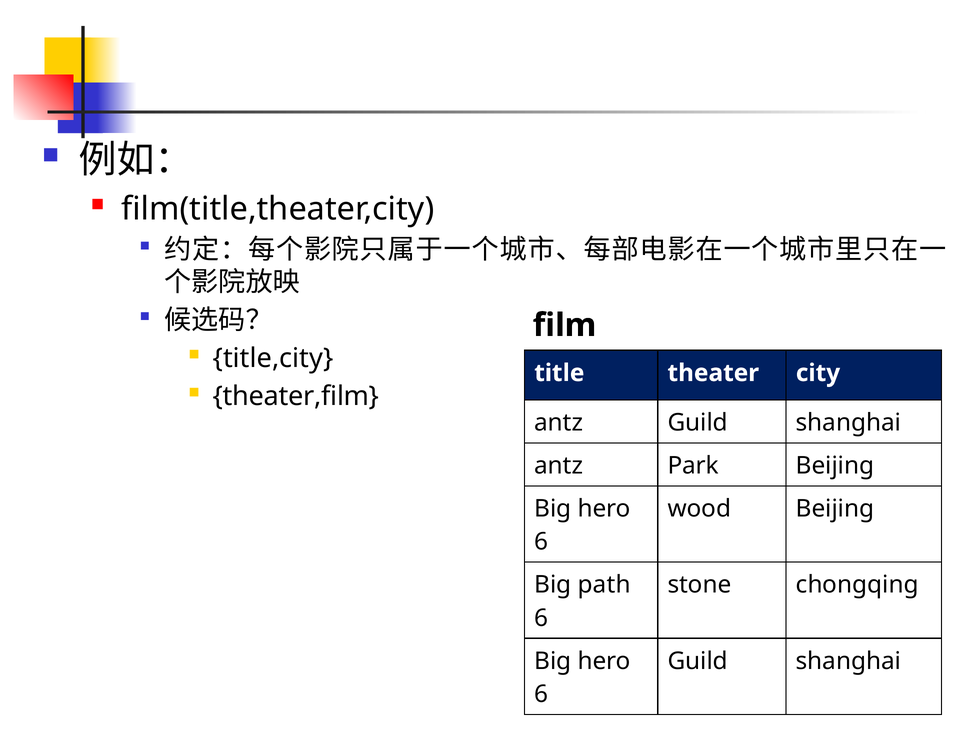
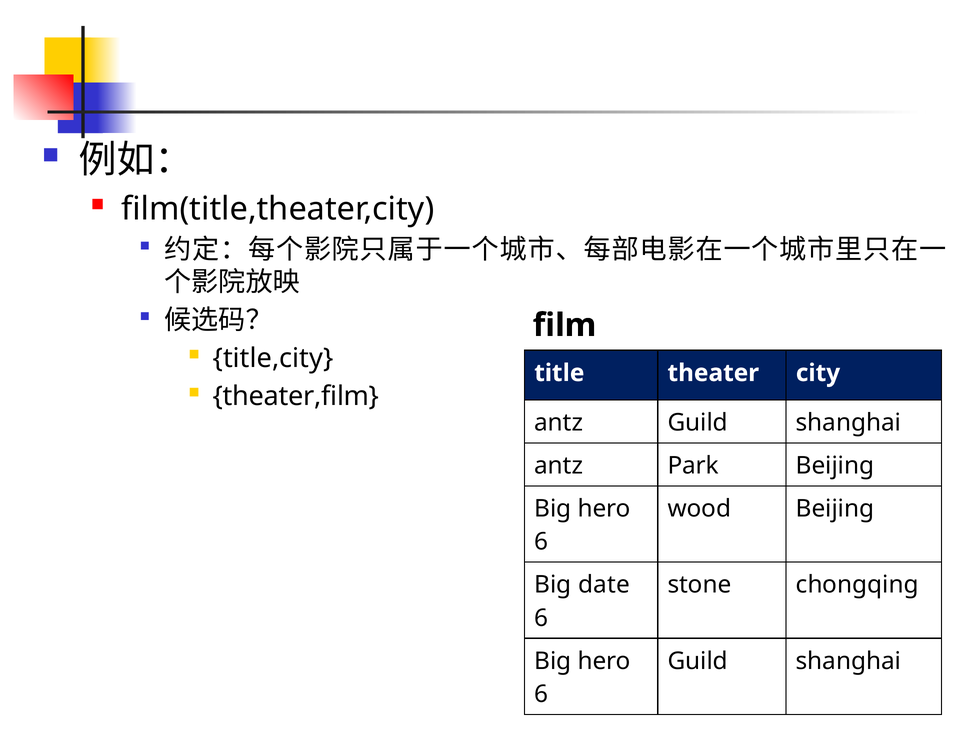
path: path -> date (604, 585)
